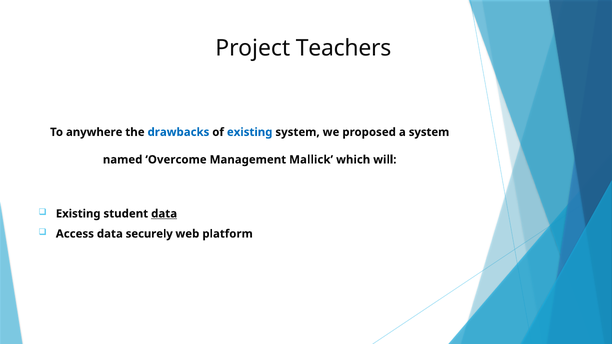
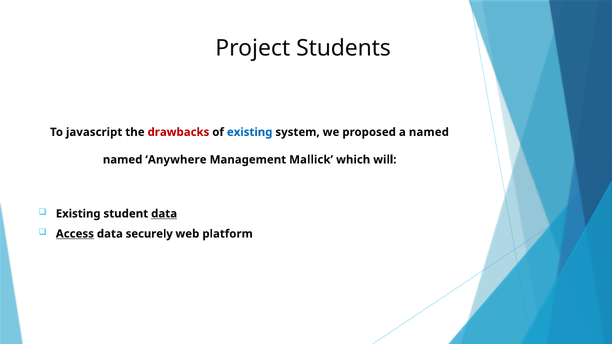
Teachers: Teachers -> Students (344, 48)
anywhere: anywhere -> javascript (94, 132)
drawbacks colour: blue -> red (178, 132)
a system: system -> named (429, 132)
Overcome: Overcome -> Anywhere (176, 160)
Access underline: none -> present (75, 234)
